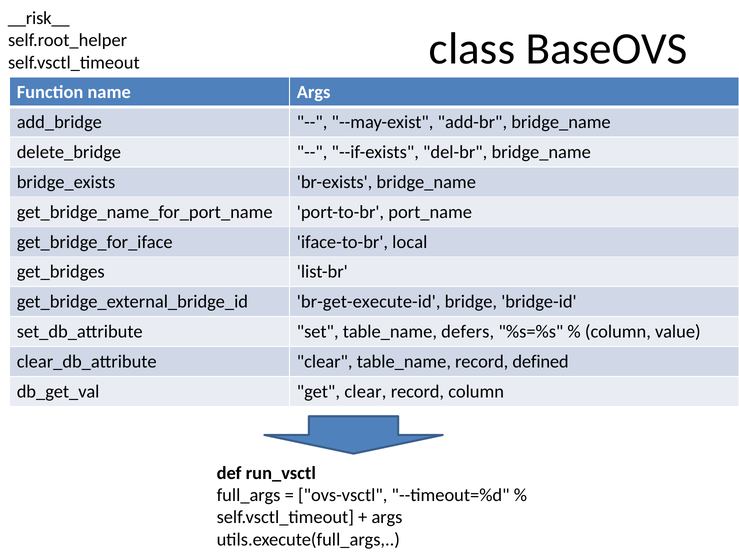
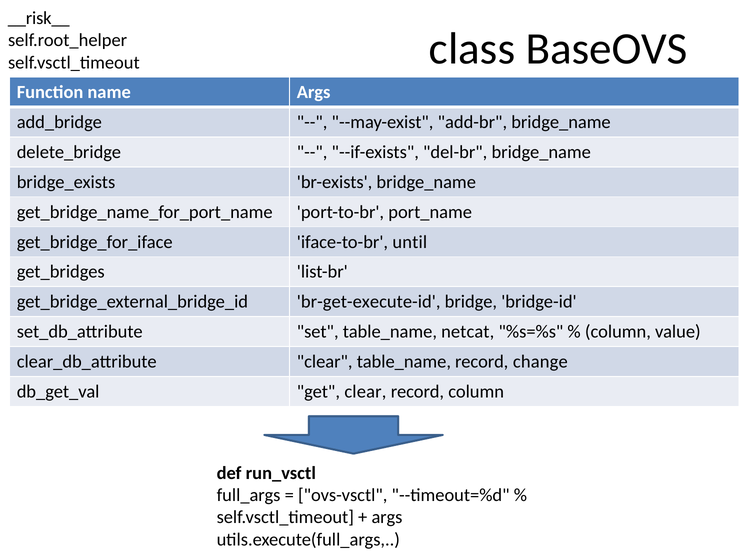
local: local -> until (410, 242)
defers: defers -> netcat (468, 332)
defined: defined -> change (540, 362)
